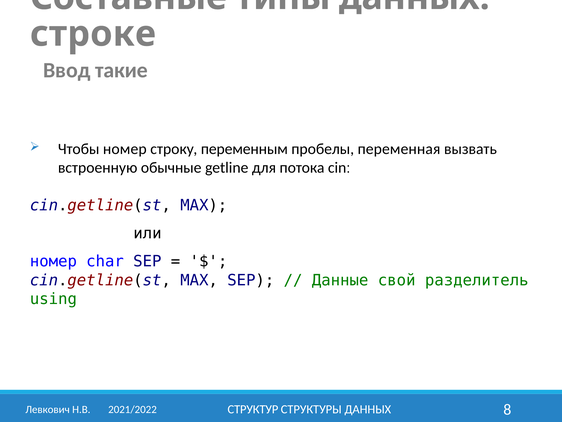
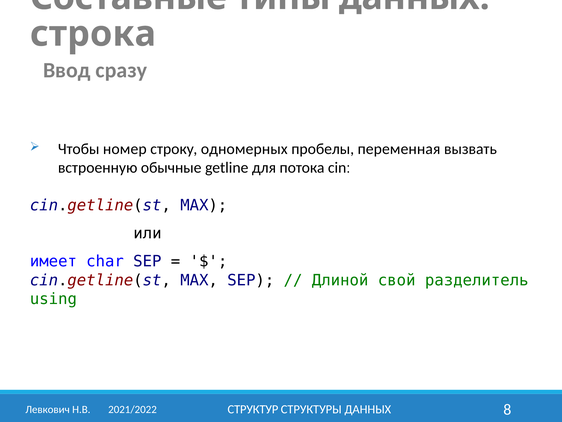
строке: строке -> строка (93, 34)
такие: такие -> сразу (121, 70)
переменным: переменным -> одномерных (244, 149)
номер: номер -> имеет (53, 261)
Данные: Данные -> Длиной (340, 280)
